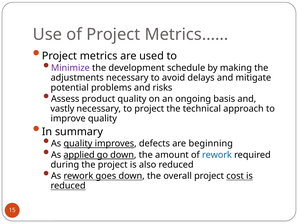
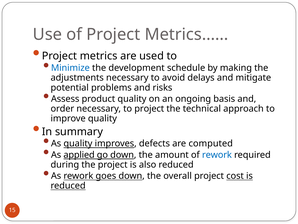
Minimize colour: purple -> blue (70, 68)
vastly: vastly -> order (62, 108)
beginning: beginning -> computed (211, 143)
